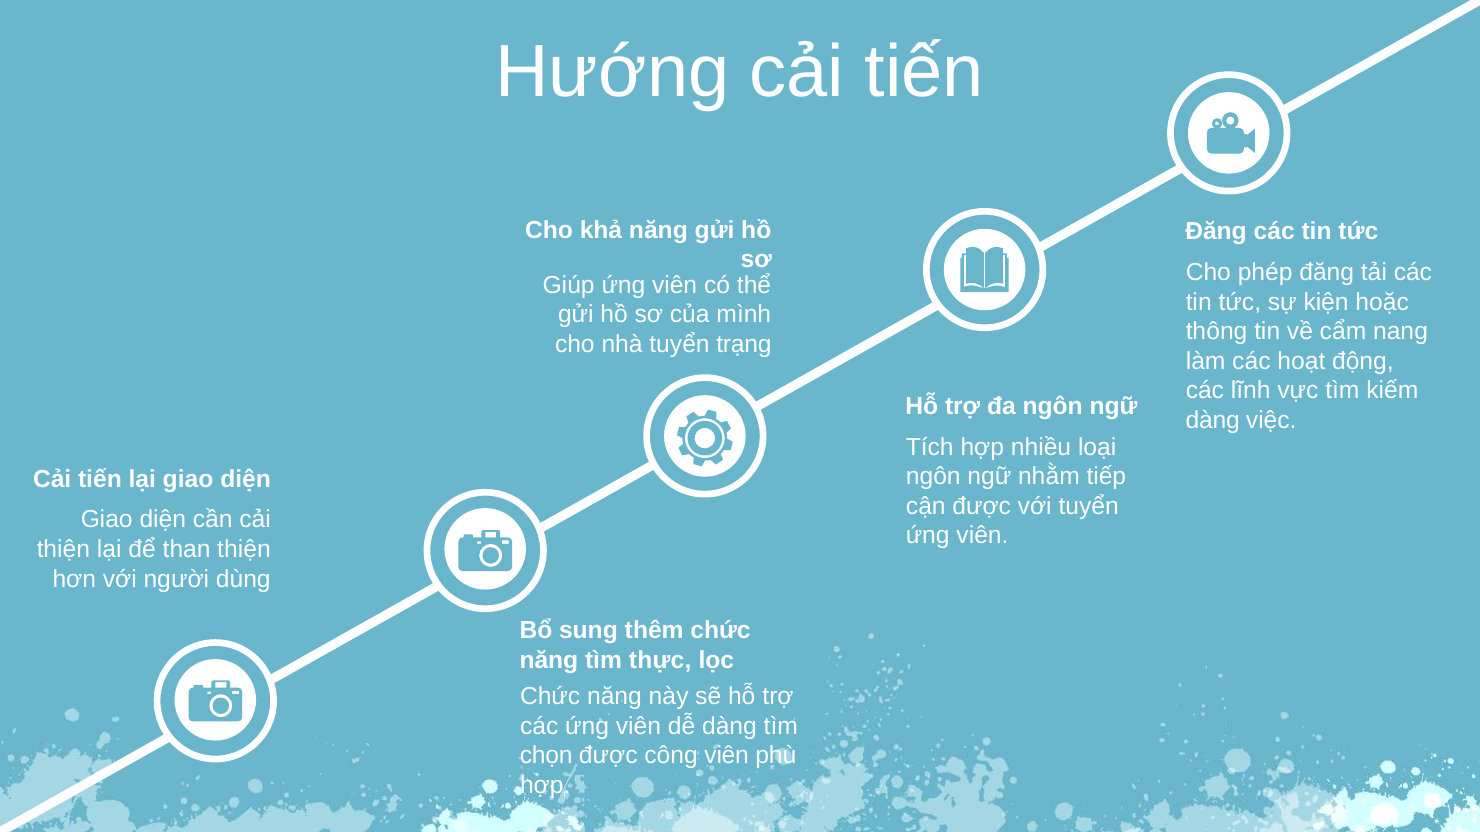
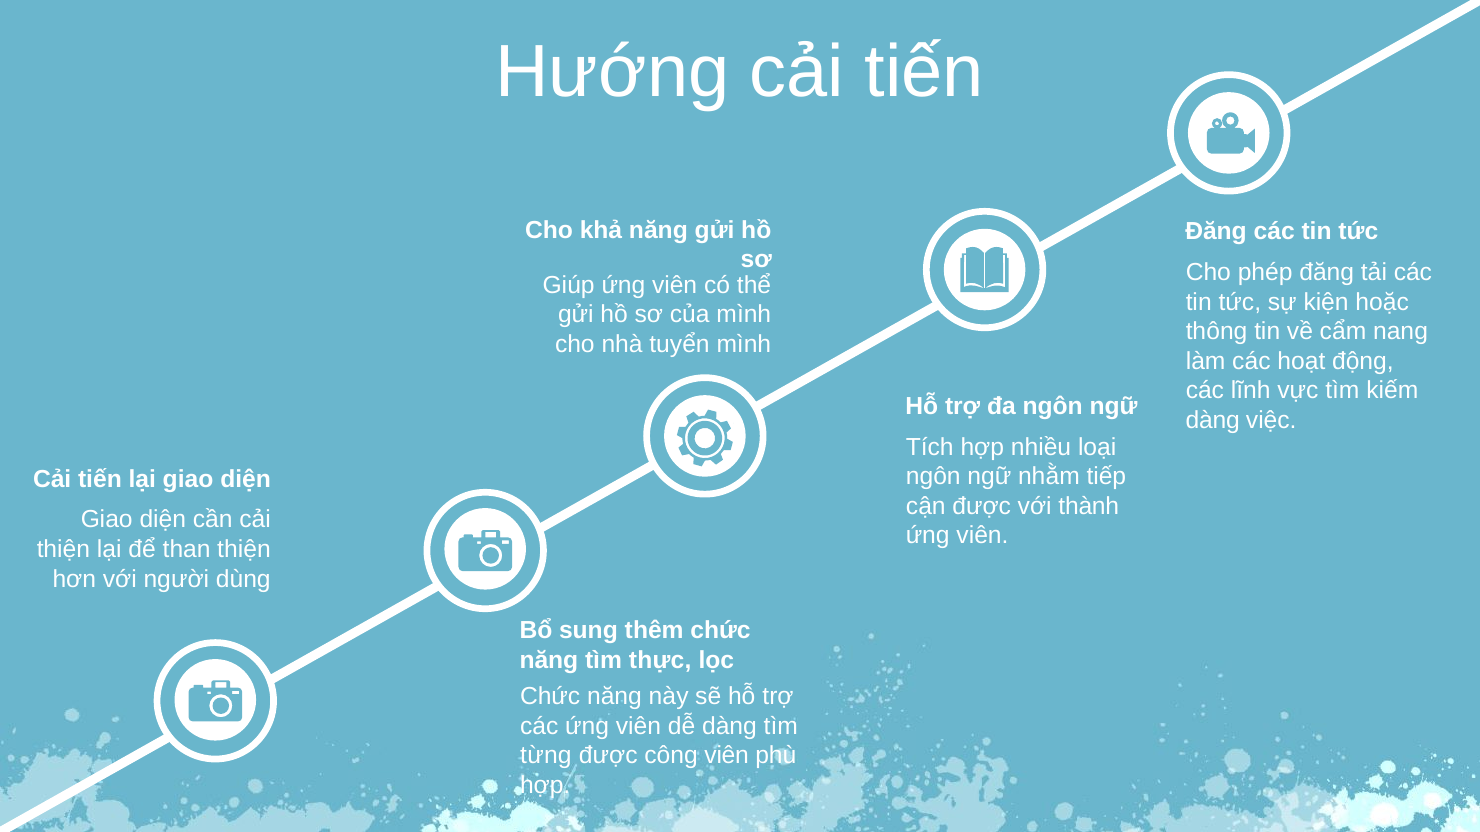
tuyển trạng: trạng -> mình (744, 345)
với tuyển: tuyển -> thành (1089, 507)
chọn: chọn -> từng (546, 756)
